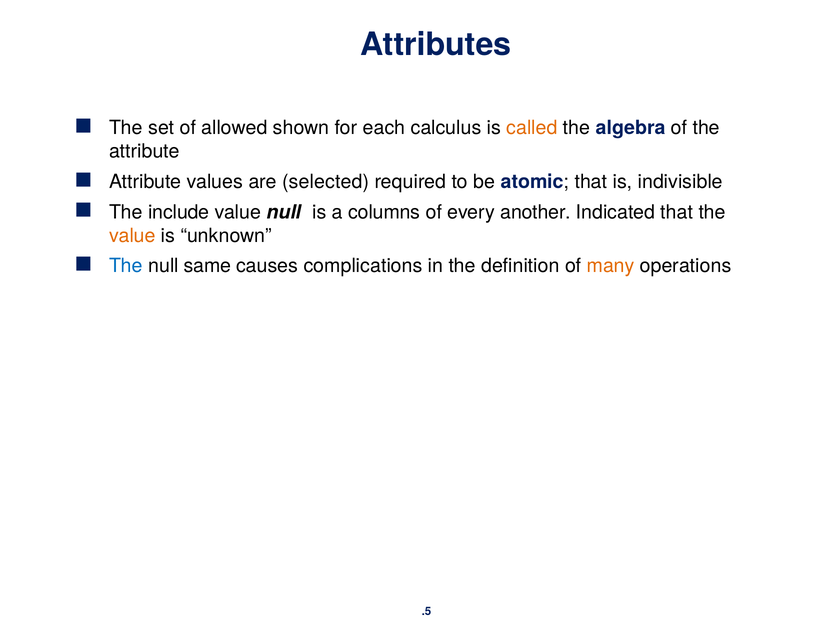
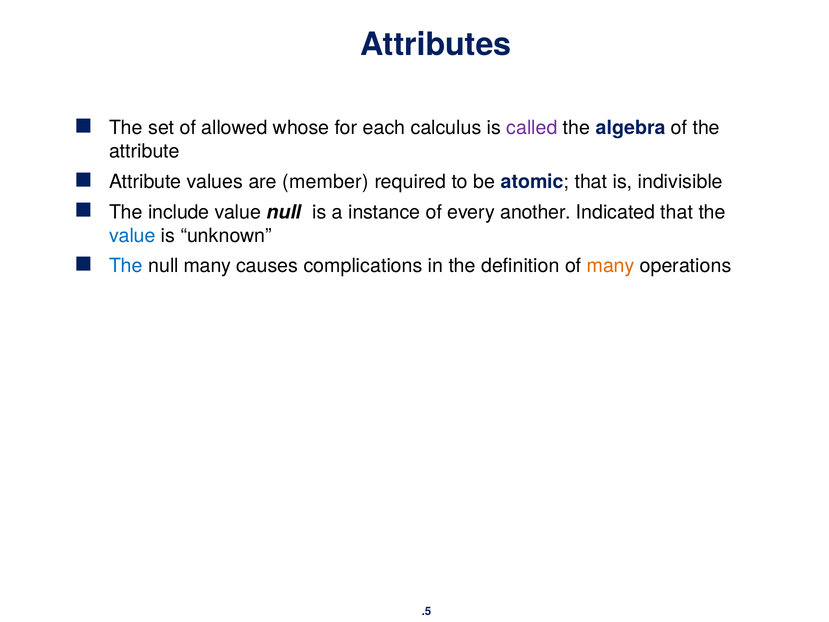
shown: shown -> whose (301, 128)
called colour: orange -> purple (532, 128)
selected: selected -> member (326, 182)
columns: columns -> instance (384, 212)
value colour: orange -> blue (132, 236)
null same: same -> many (207, 266)
